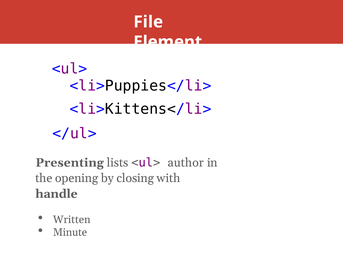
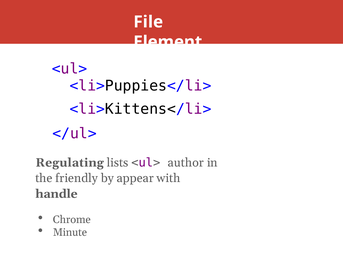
Presenting: Presenting -> Regulating (70, 163)
opening: opening -> friendly (77, 178)
closing: closing -> appear (135, 178)
Written: Written -> Chrome (72, 220)
